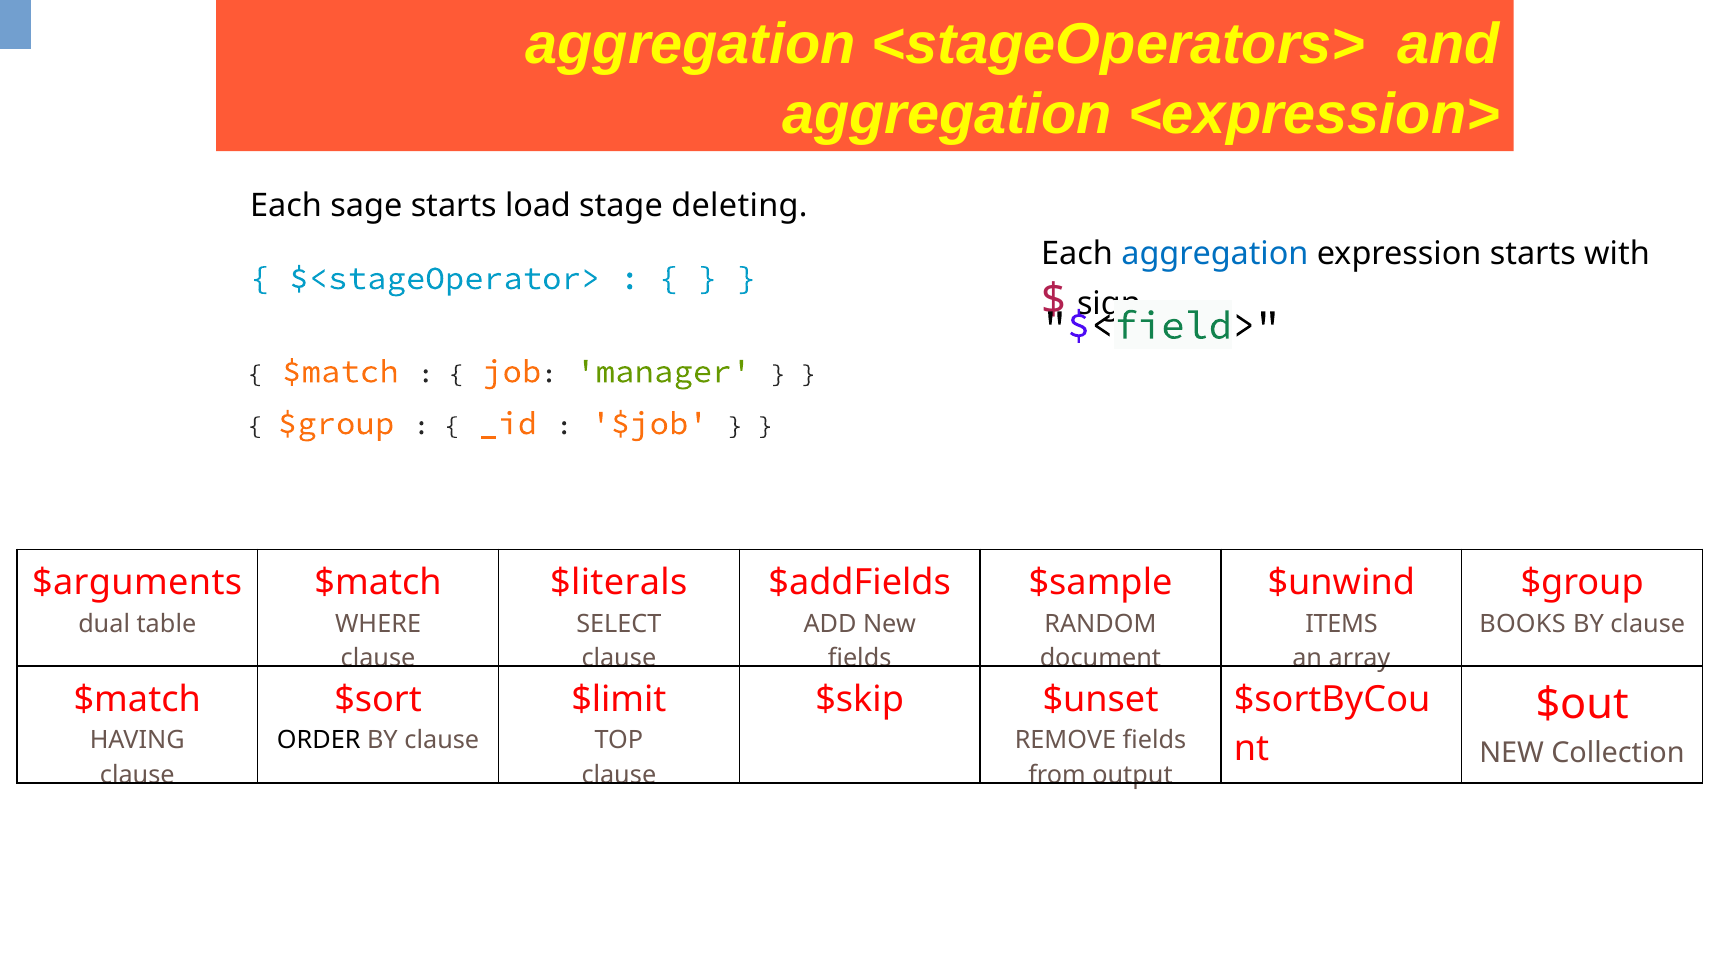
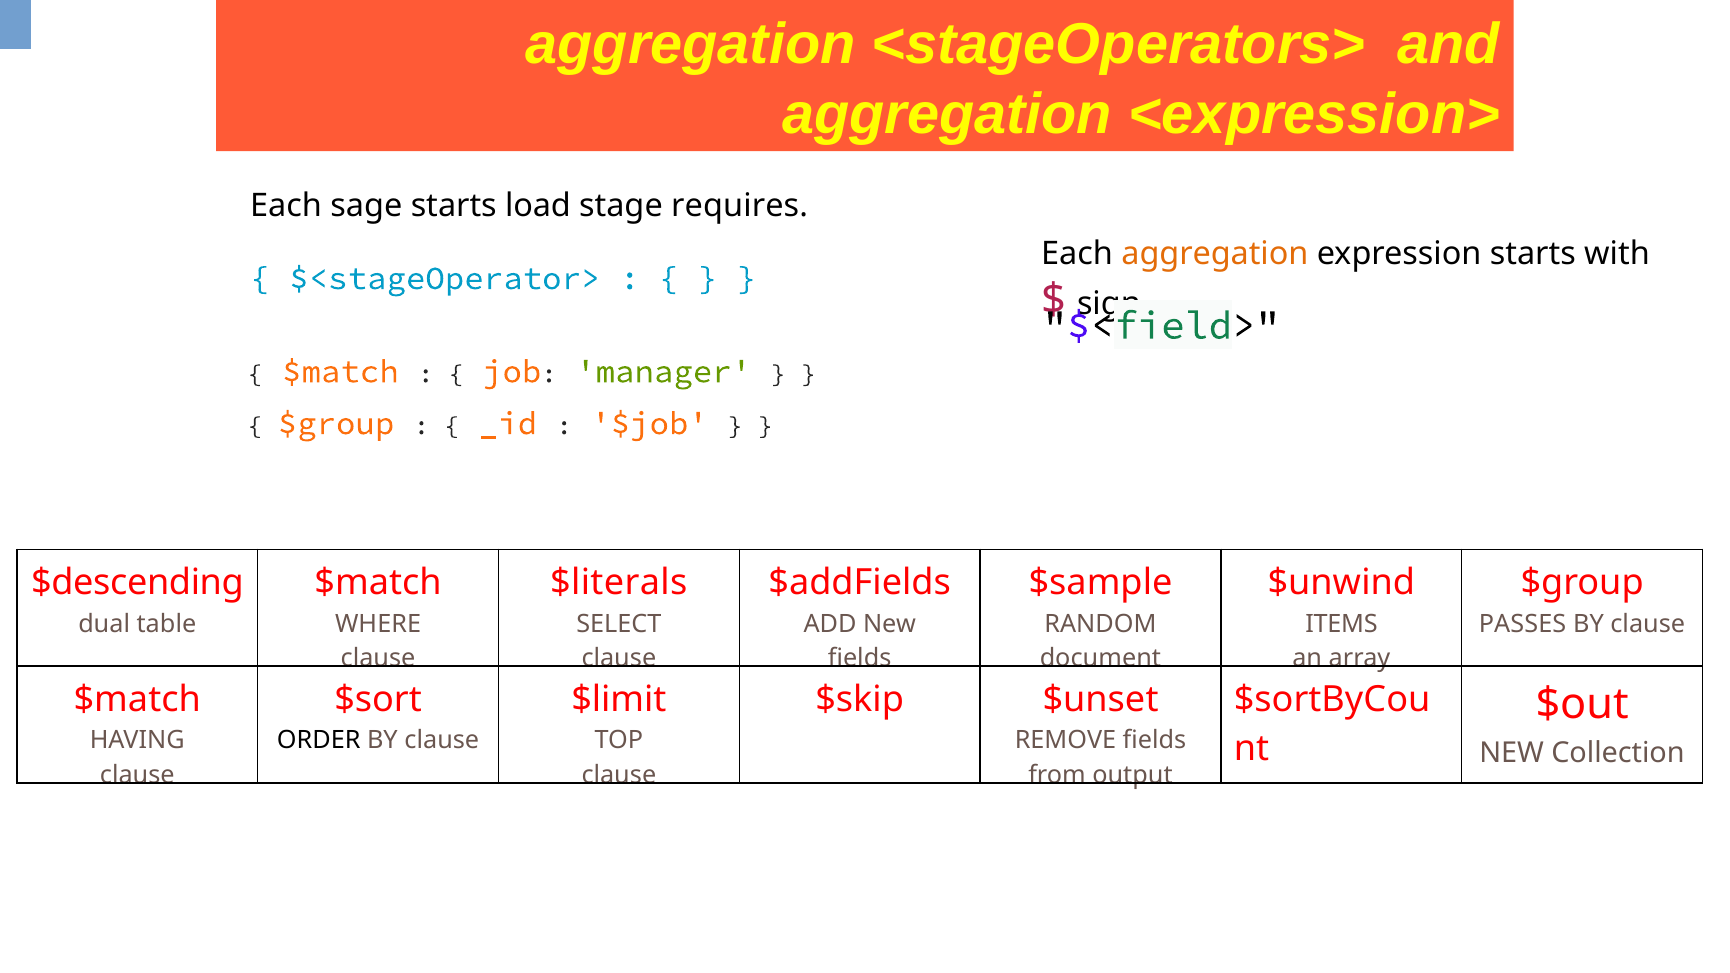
deleting: deleting -> requires (740, 206)
aggregation colour: blue -> orange (1215, 254)
$arguments: $arguments -> $descending (137, 583)
BOOKS: BOOKS -> PASSES (1523, 624)
